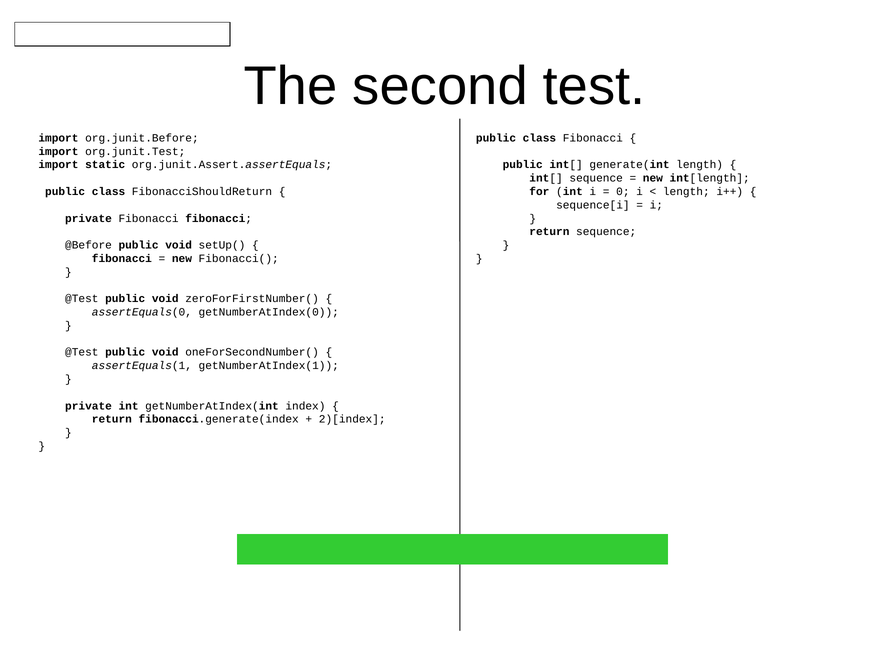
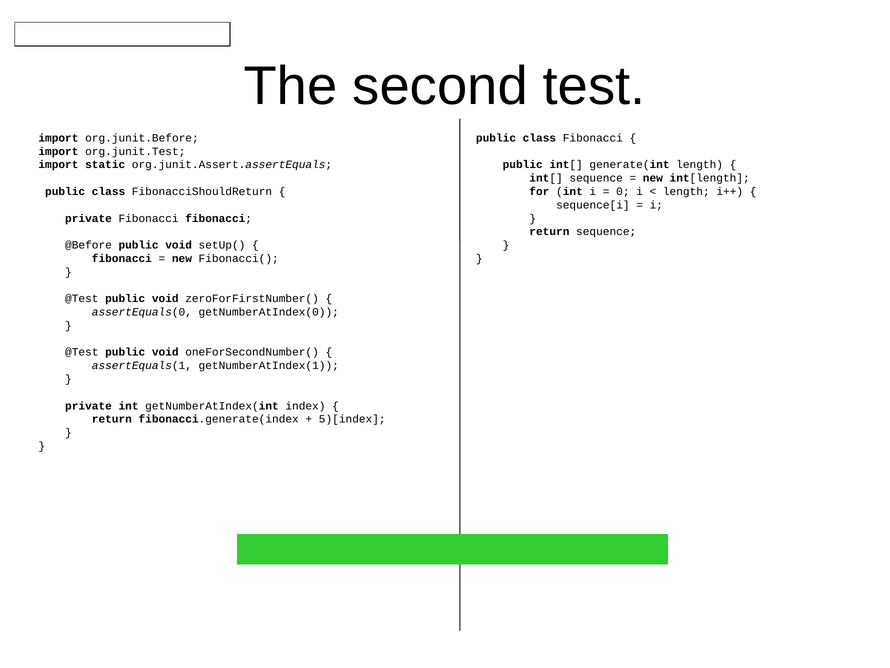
2)[index: 2)[index -> 5)[index (352, 419)
